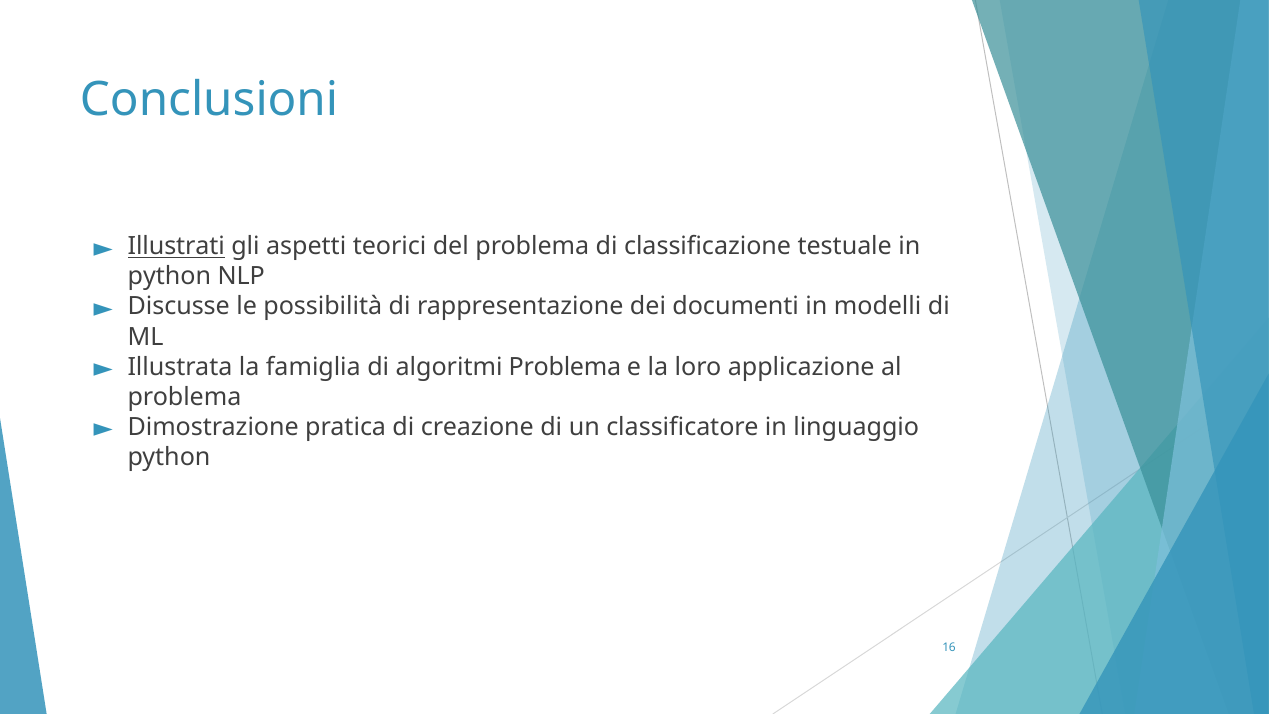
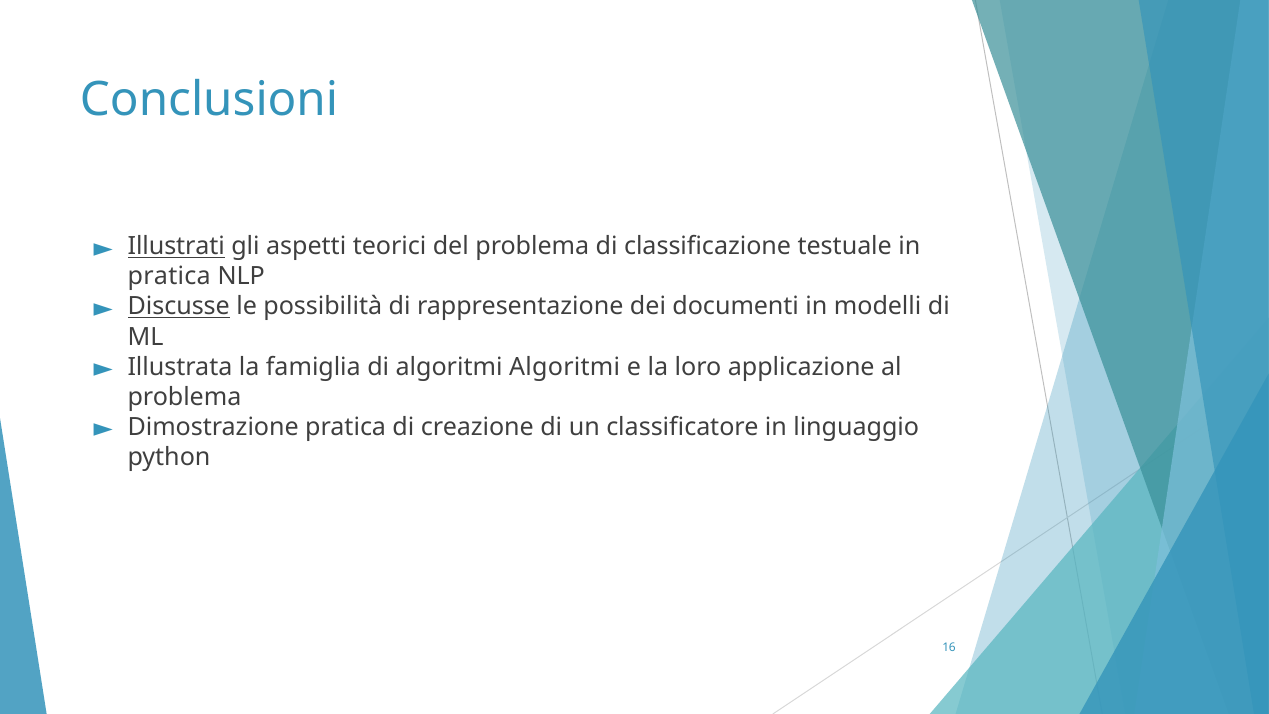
python: python -> pratica (169, 277)
Discusse underline: none -> present (179, 307)
algoritmi Problema: Problema -> Algoritmi (565, 367)
